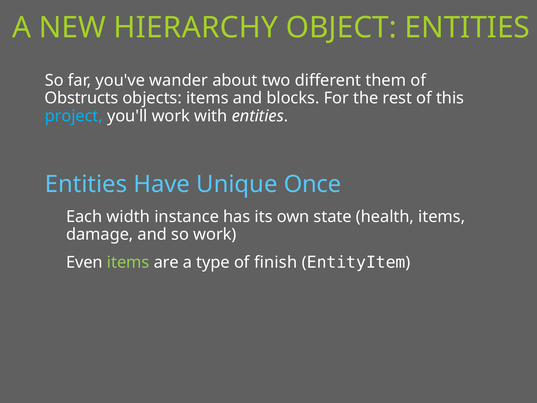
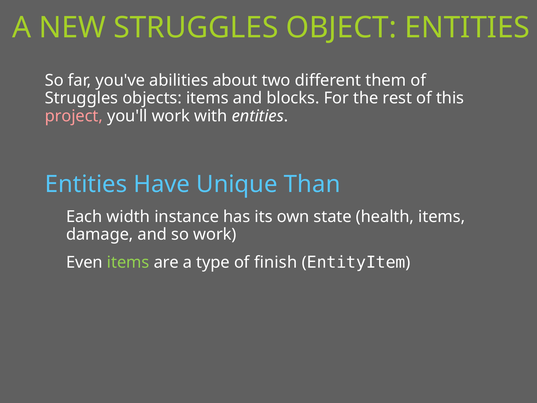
NEW HIERARCHY: HIERARCHY -> STRUGGLES (196, 28)
wander: wander -> abilities (179, 80)
Obstructs: Obstructs -> Struggles (81, 98)
project colour: light blue -> pink (74, 116)
Once: Once -> Than (312, 184)
